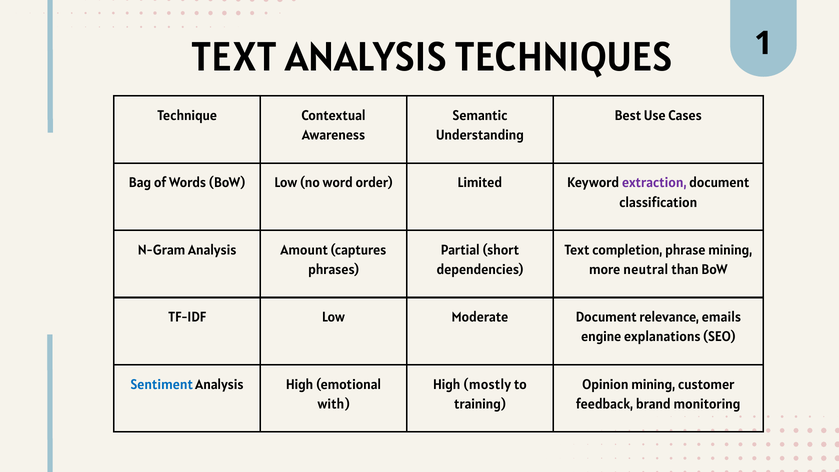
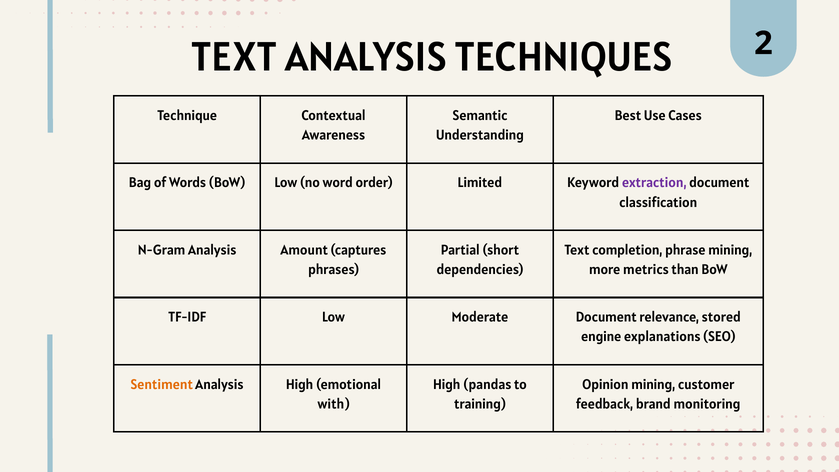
1: 1 -> 2 (763, 43)
neutral: neutral -> metrics (646, 270)
emails: emails -> stored (721, 317)
Sentiment colour: blue -> orange (162, 384)
mostly: mostly -> pandas (487, 384)
